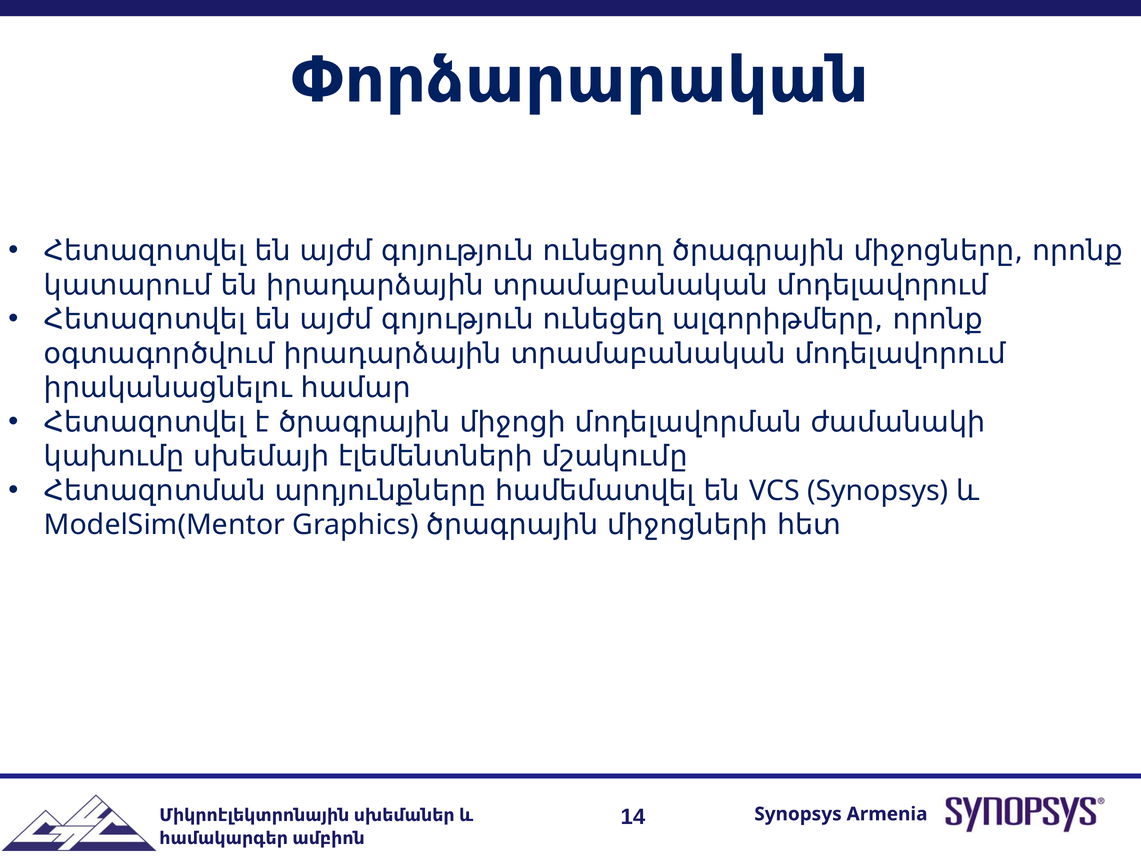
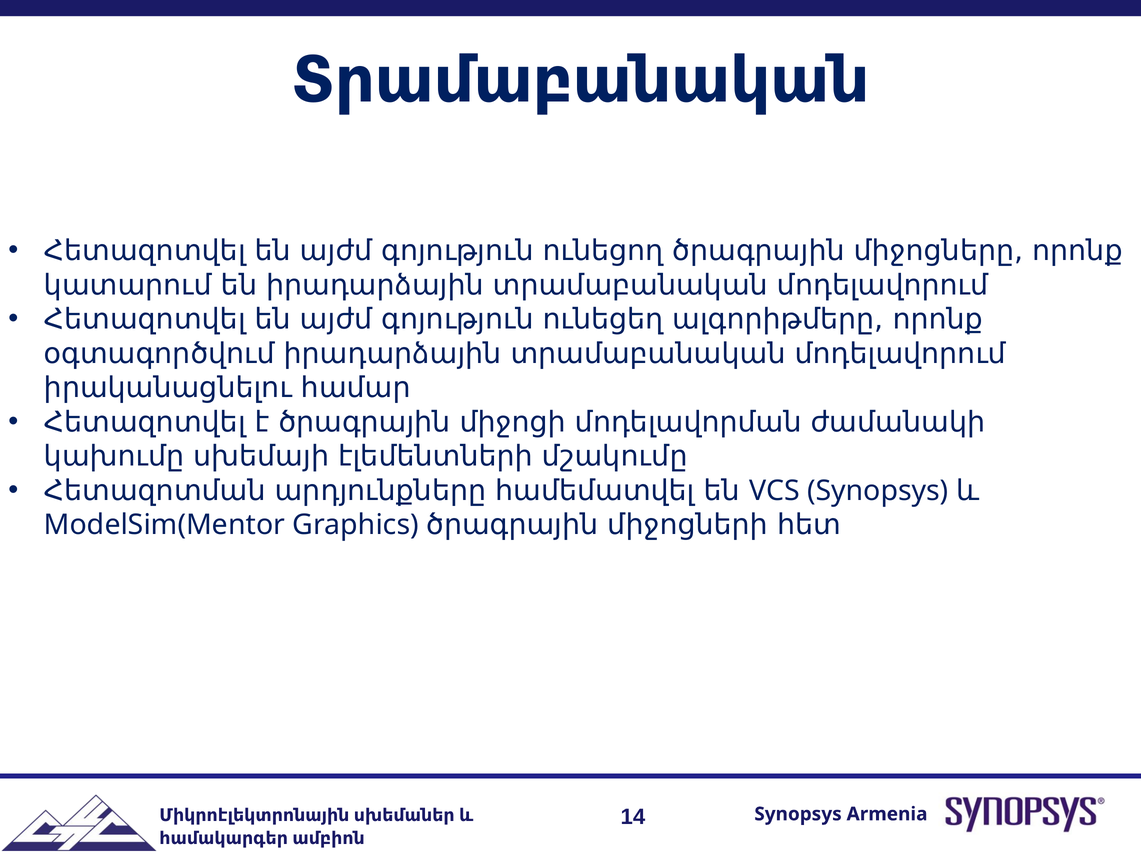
Փորձարարական: Փորձարարական -> Տրամաբանական (581, 81)
